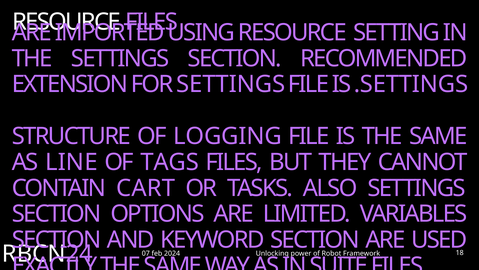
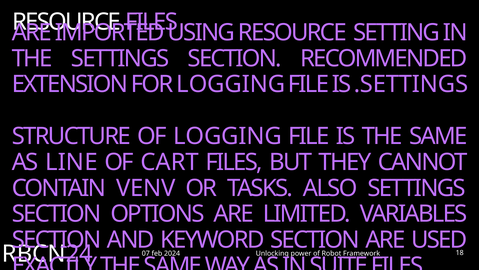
FOR SETTINGS: SETTINGS -> LOGGING (231, 84)
TAGS: TAGS -> CART (170, 162)
CART: CART -> VENV (146, 188)
